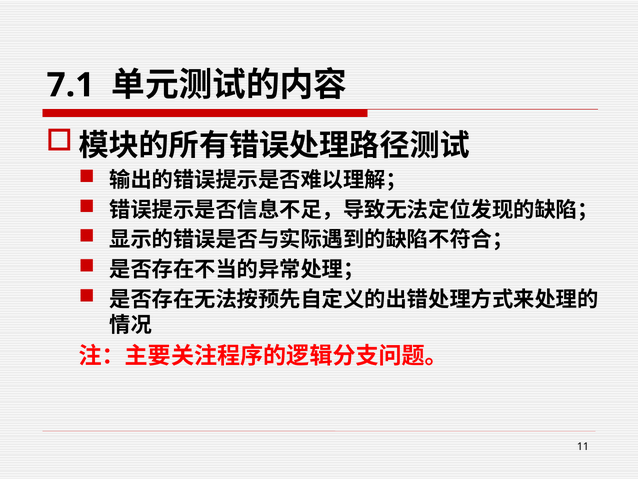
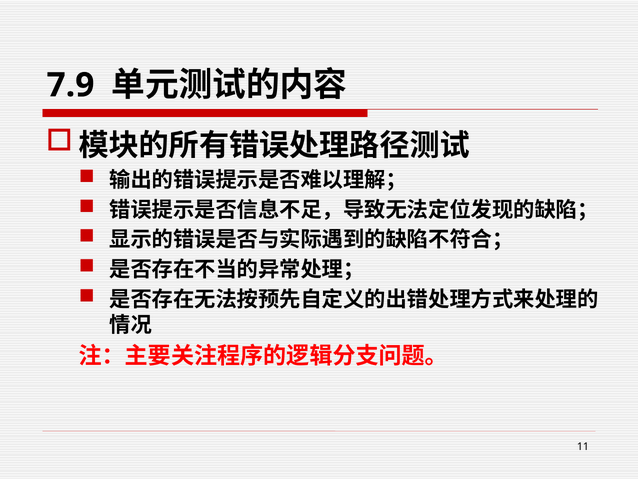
7.1: 7.1 -> 7.9 (70, 85)
